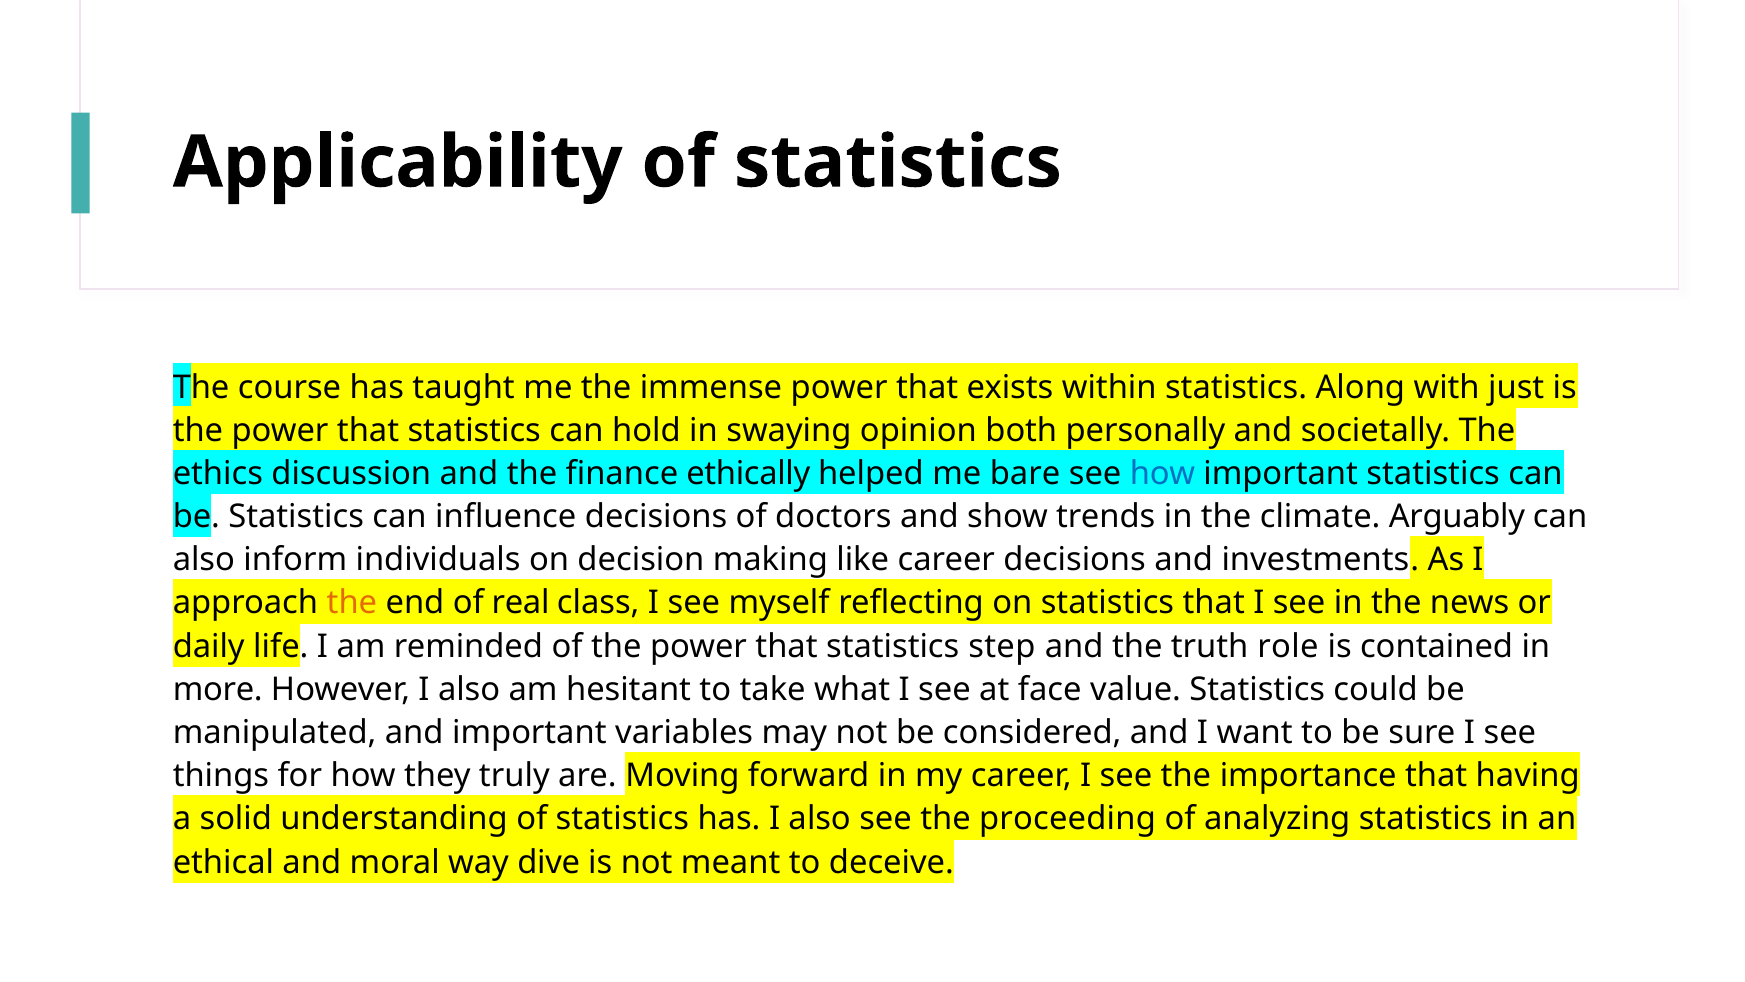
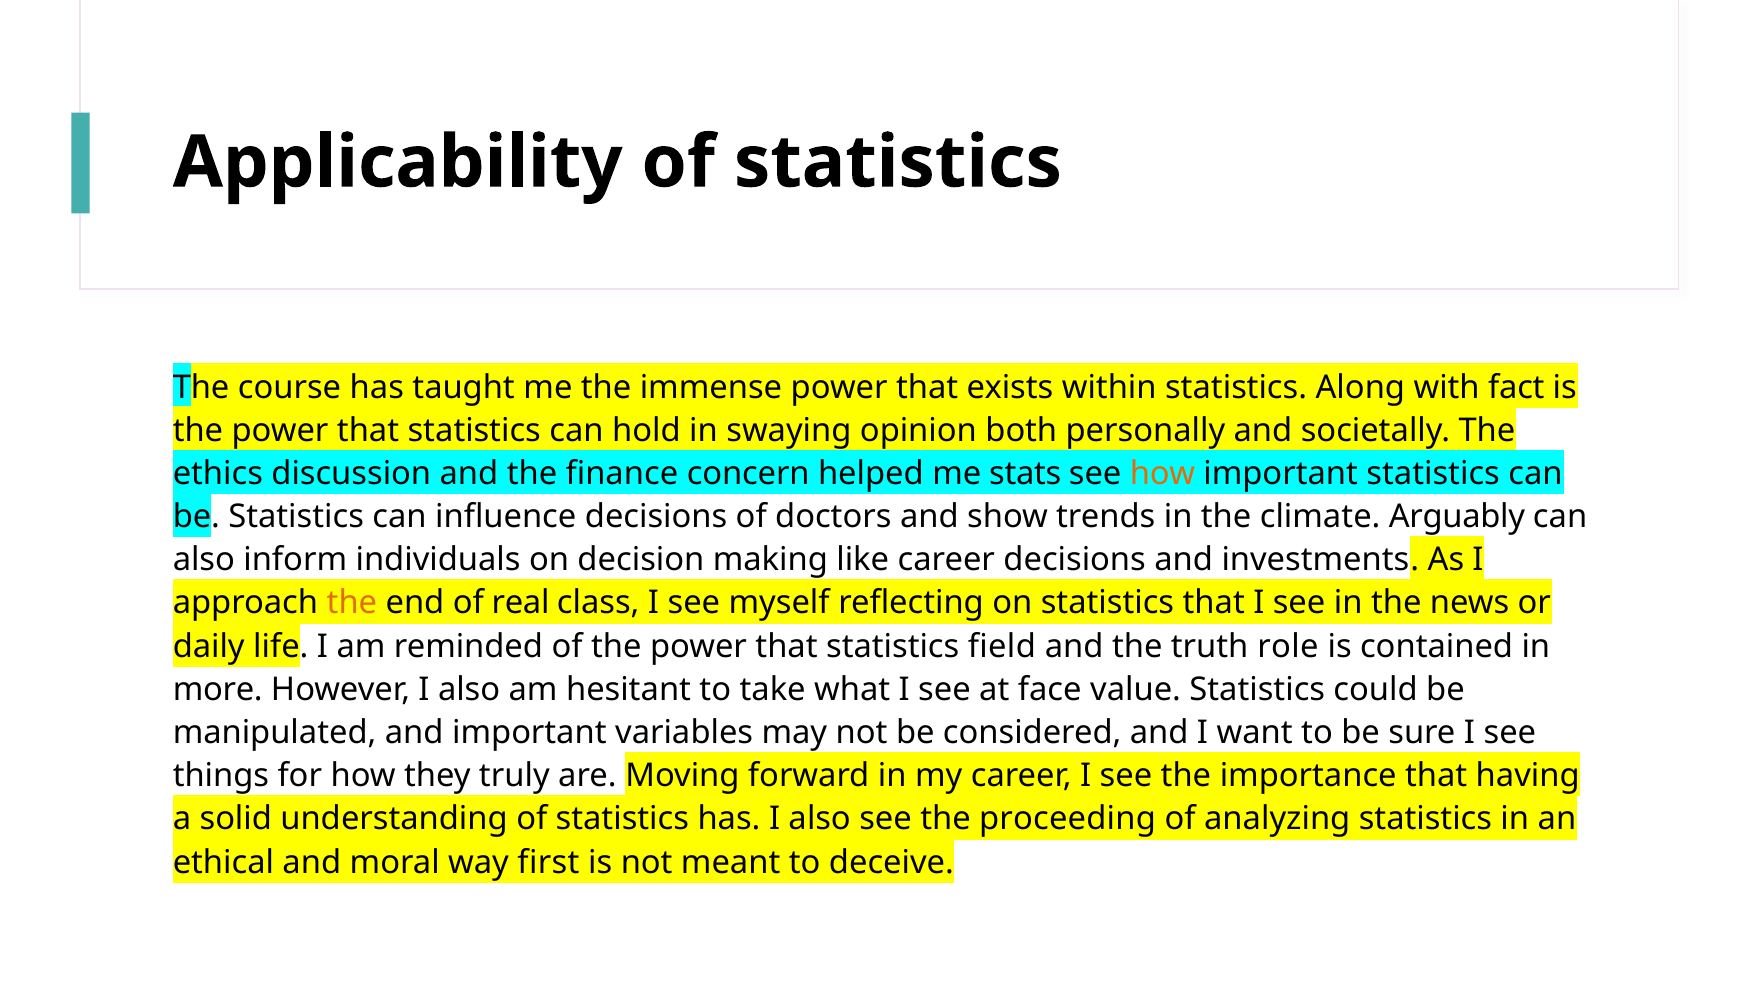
just: just -> fact (1516, 387)
ethically: ethically -> concern (748, 473)
bare: bare -> stats (1025, 473)
how colour: blue -> orange (1163, 473)
step: step -> field (1002, 646)
dive: dive -> first (548, 862)
